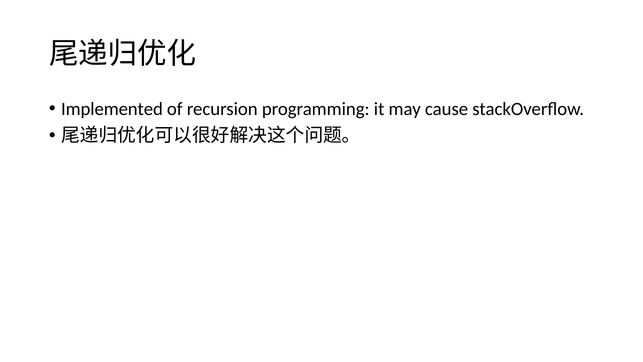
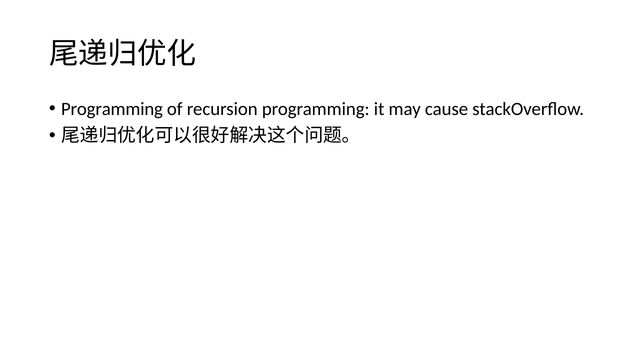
Implemented: Implemented -> Programming (112, 109)
